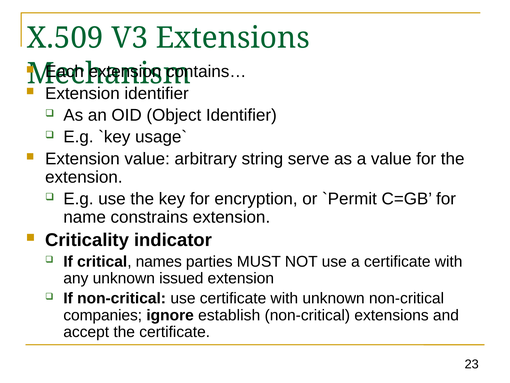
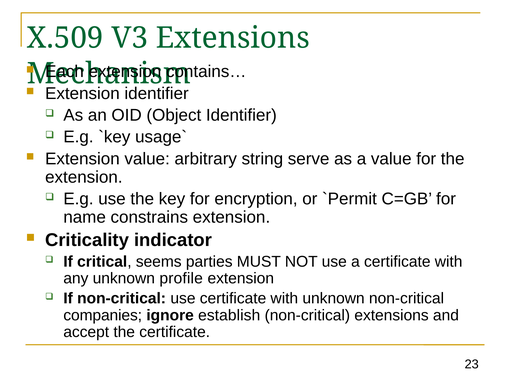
names: names -> seems (159, 261)
issued: issued -> profile (181, 278)
